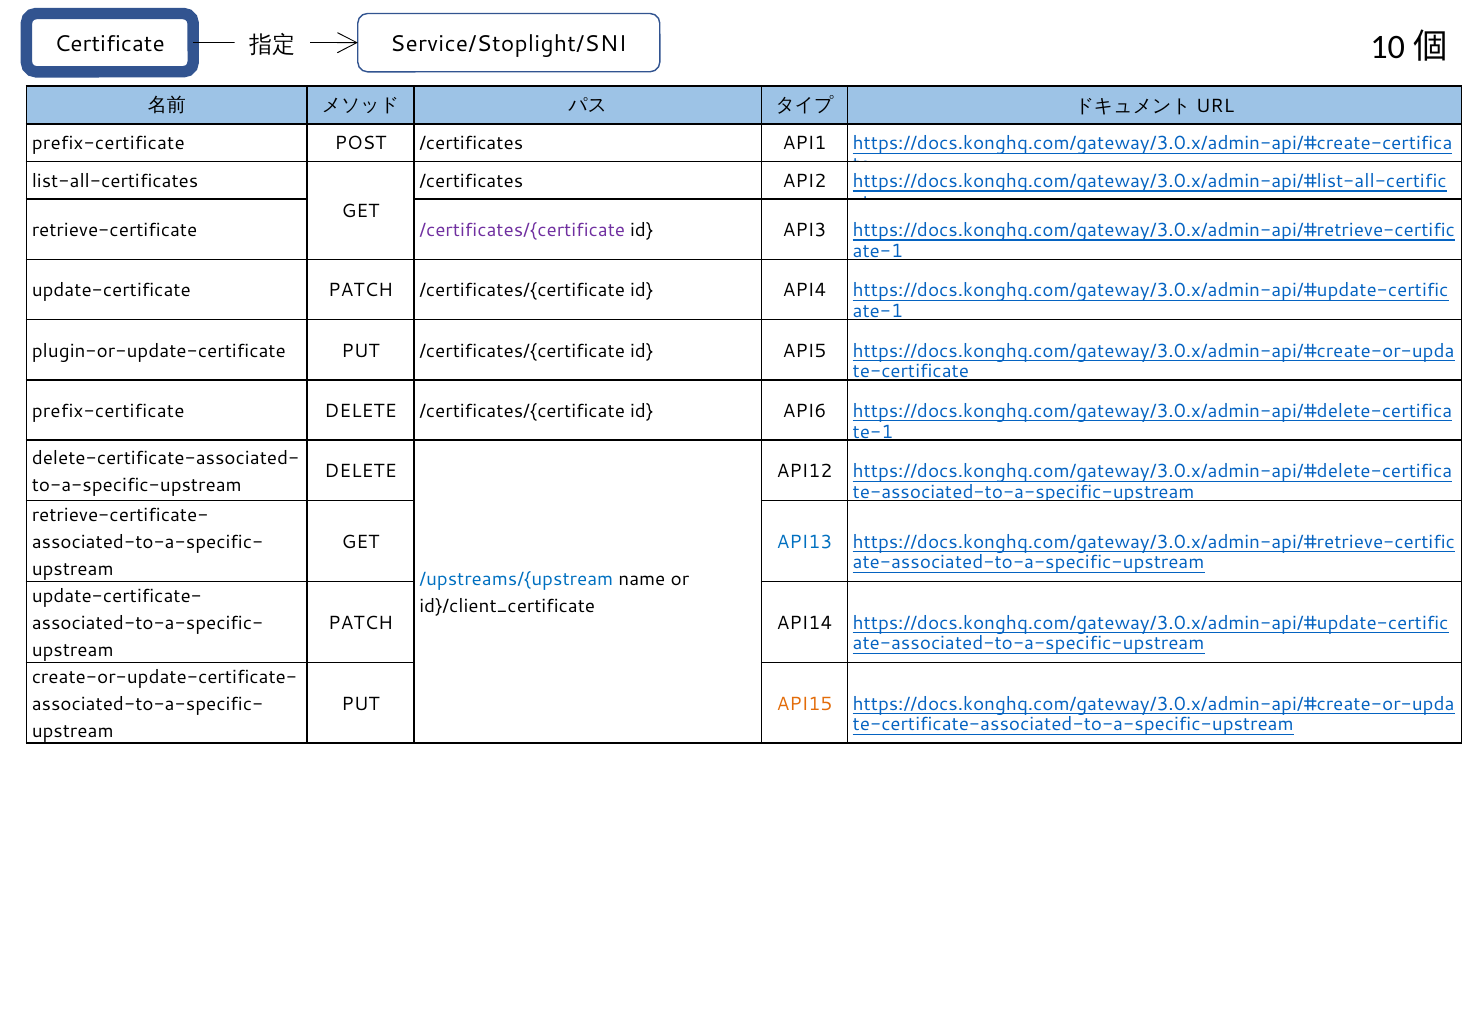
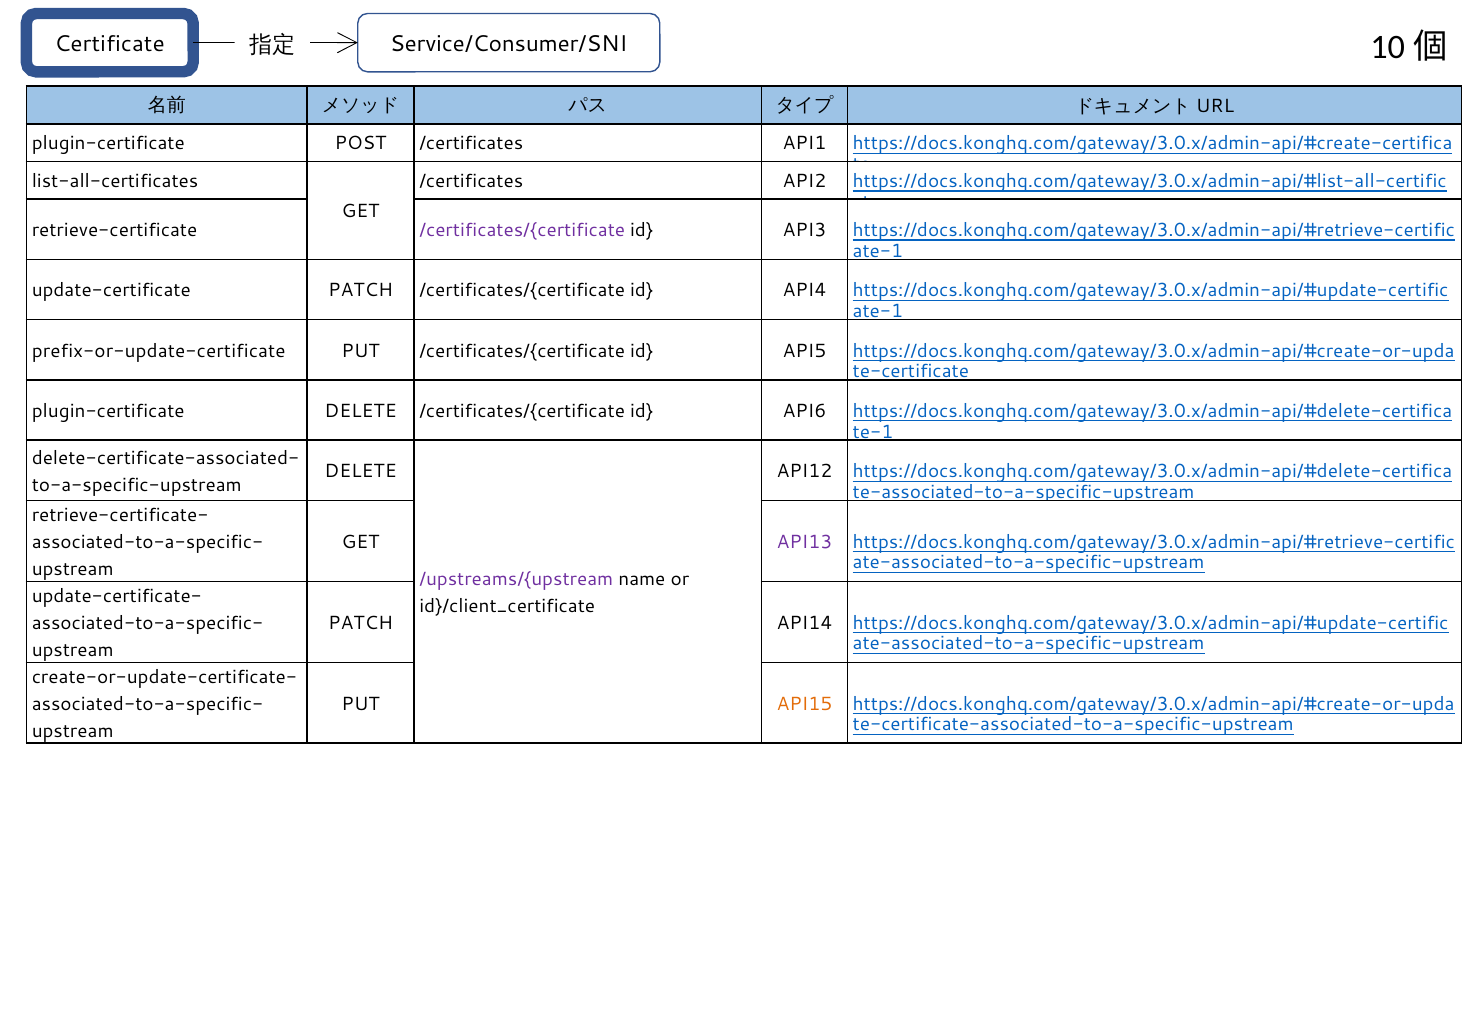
Service/Stoplight/SNI: Service/Stoplight/SNI -> Service/Consumer/SNI (509, 44)
prefix-certificate: prefix-certificate -> plugin-certificate (108, 144)
plugin-or-update-certificate: plugin-or-update-certificate -> prefix-or-update-certificate (159, 351)
prefix-certificate: prefix-certificate -> plugin-certificate (108, 411)
API13 colour: blue -> purple (805, 542)
/upstreams/{upstream colour: blue -> purple (516, 579)
